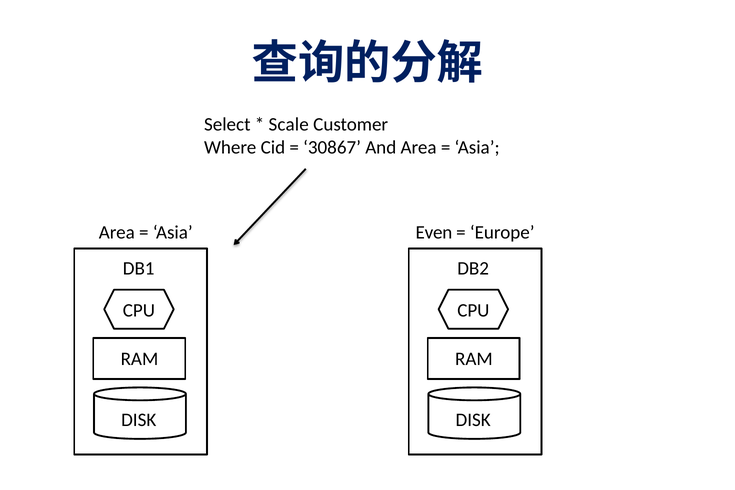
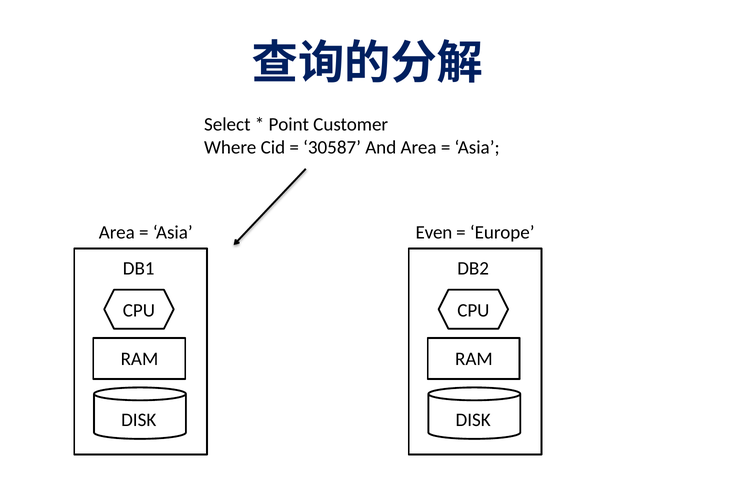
Scale: Scale -> Point (289, 124)
30867: 30867 -> 30587 (332, 147)
